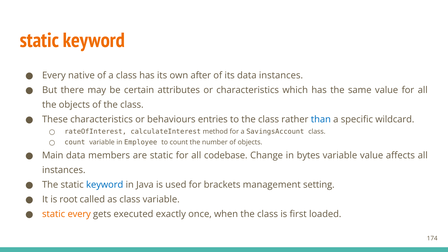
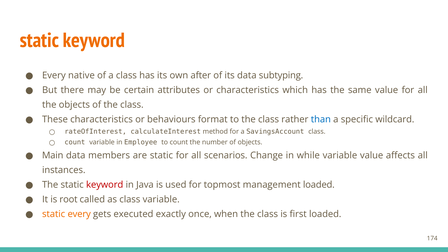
data instances: instances -> subtyping (281, 75)
entries: entries -> format (213, 119)
codebase: codebase -> scenarios (226, 156)
bytes: bytes -> while (308, 156)
keyword colour: blue -> red (105, 185)
brackets: brackets -> topmost (222, 185)
management setting: setting -> loaded (319, 185)
